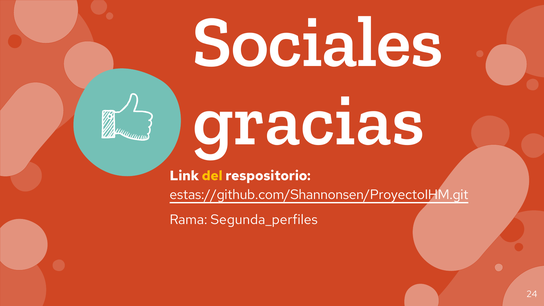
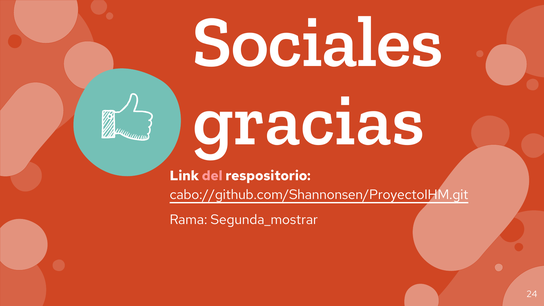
del colour: yellow -> pink (212, 176)
estas://github.com/Shannonsen/ProyectoIHM.git: estas://github.com/Shannonsen/ProyectoIHM.git -> cabo://github.com/Shannonsen/ProyectoIHM.git (319, 195)
Segunda_perfiles: Segunda_perfiles -> Segunda_mostrar (264, 220)
